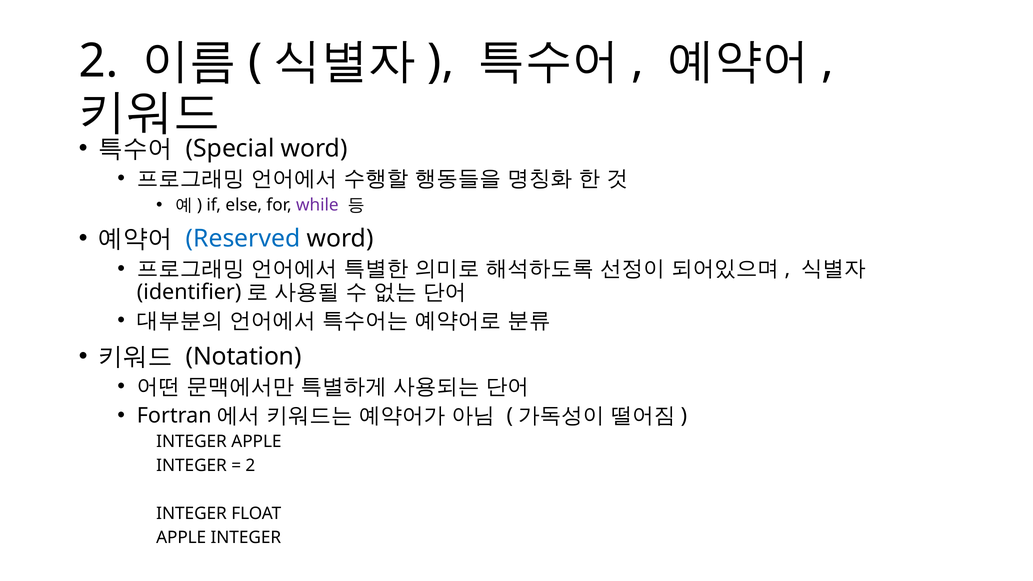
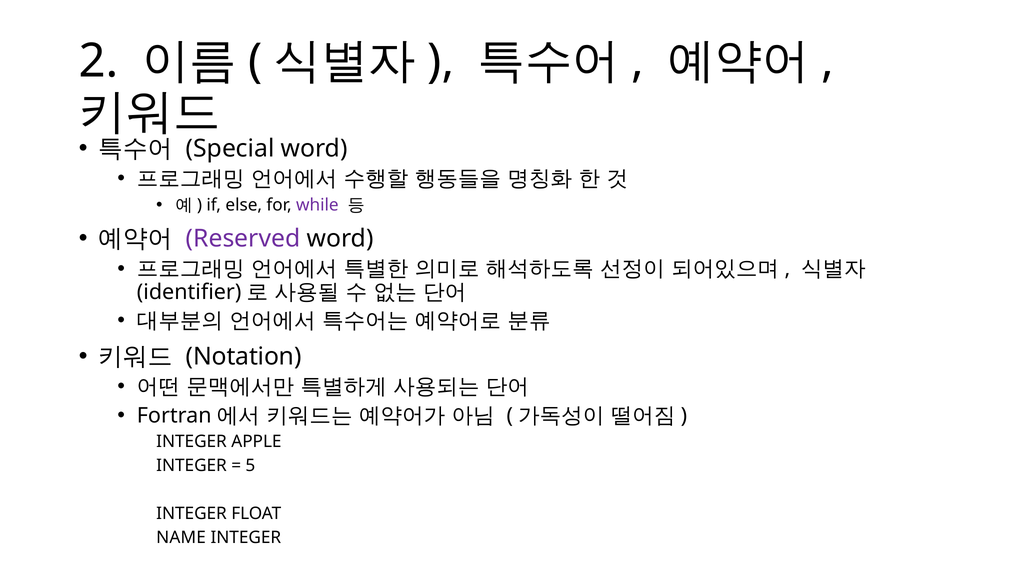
Reserved colour: blue -> purple (243, 239)
2: 2 -> 5 (250, 466)
APPLE: APPLE -> NAME (181, 538)
